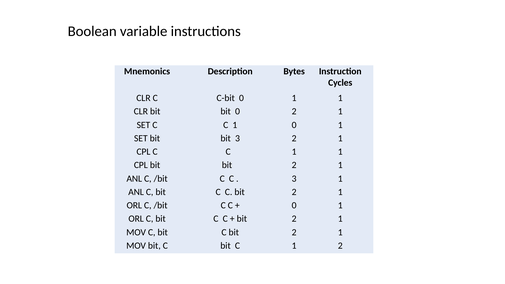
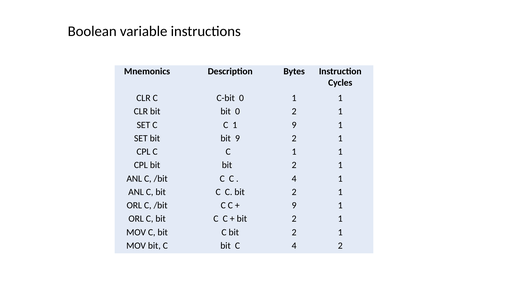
1 0: 0 -> 9 (294, 125)
bit 3: 3 -> 9 (237, 138)
3: 3 -> 4 (294, 179)
0: 0 -> 9 (294, 205)
bit C 1: 1 -> 4 (294, 246)
